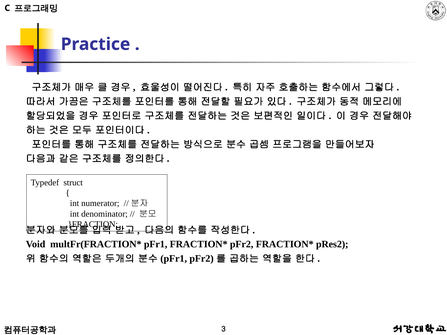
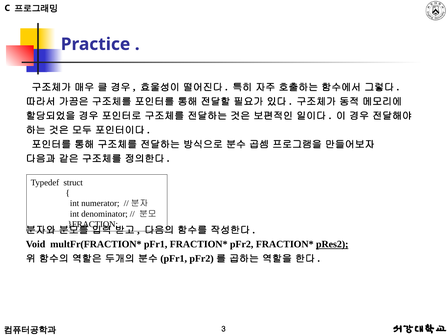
pRes2 underline: none -> present (332, 245)
